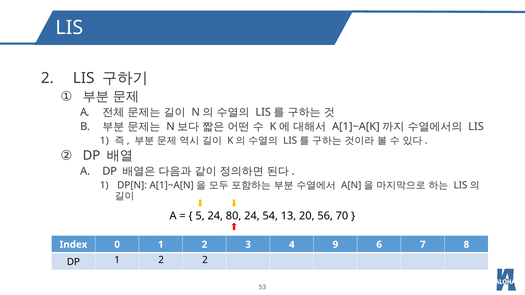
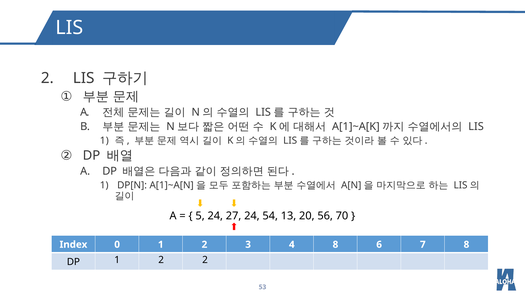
80: 80 -> 27 (234, 216)
4 9: 9 -> 8 (335, 245)
